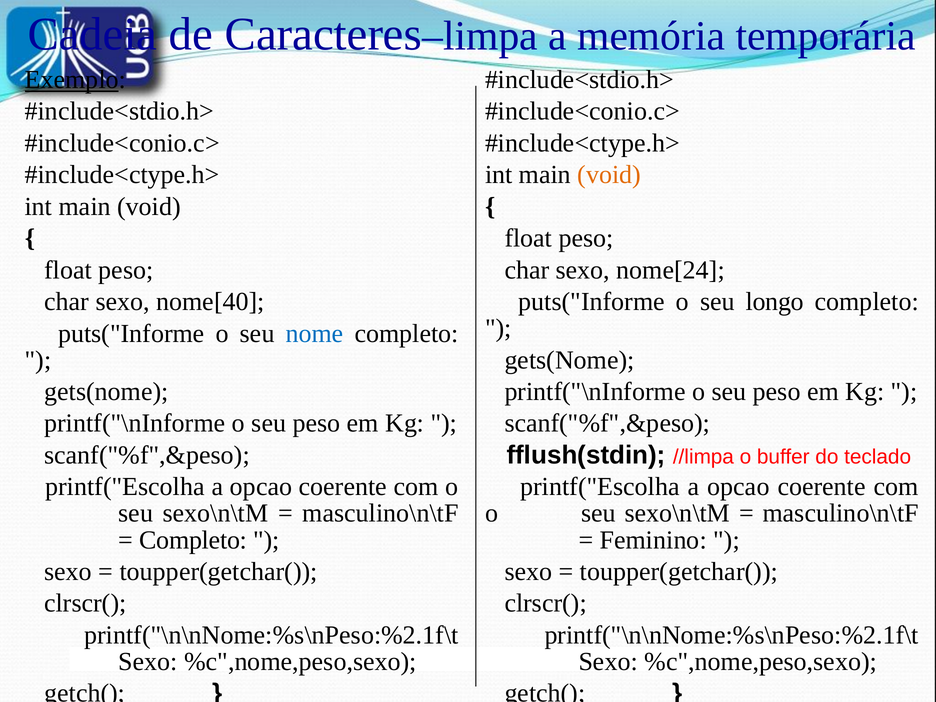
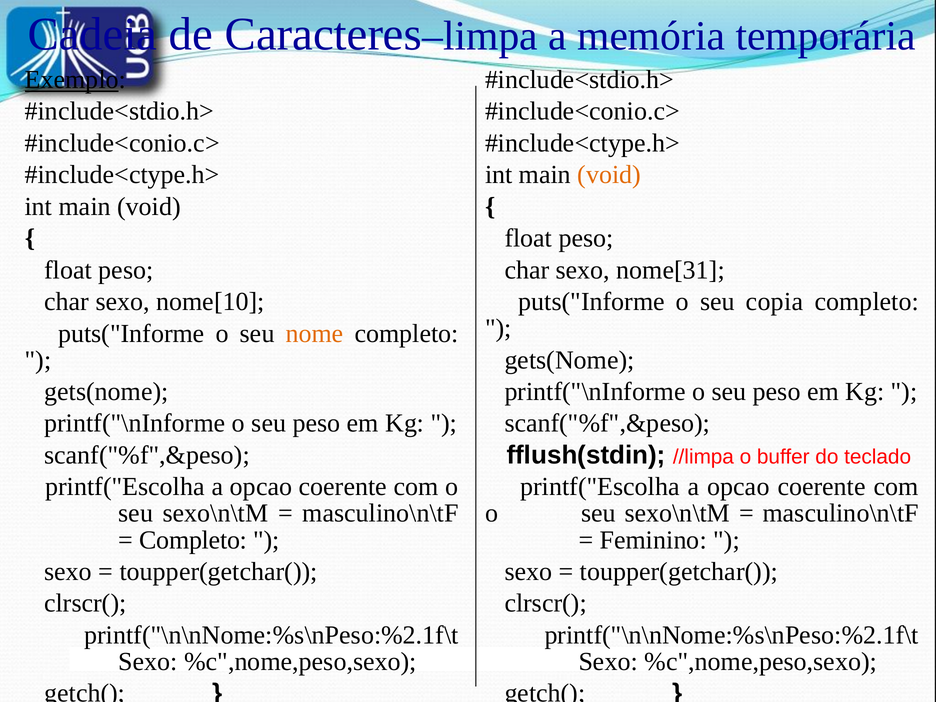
nome[24: nome[24 -> nome[31 (671, 270)
nome[40: nome[40 -> nome[10 (210, 302)
longo: longo -> copia (775, 302)
nome colour: blue -> orange (314, 333)
